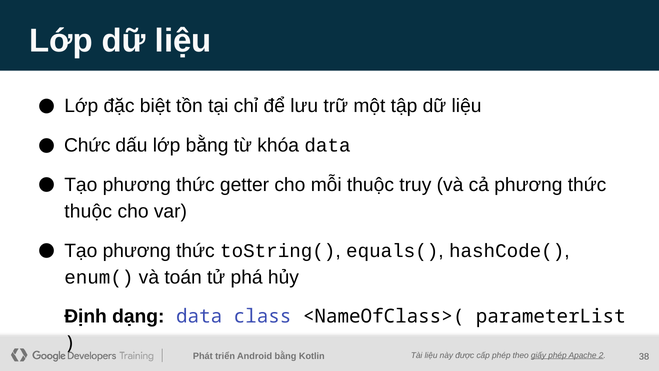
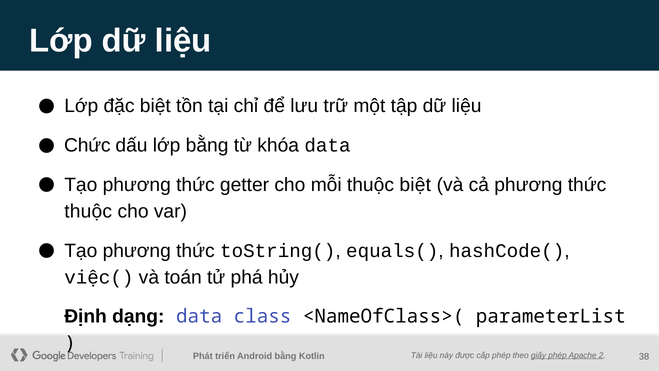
thuộc truy: truy -> biệt (415, 185)
enum(: enum( -> việc( (99, 277)
